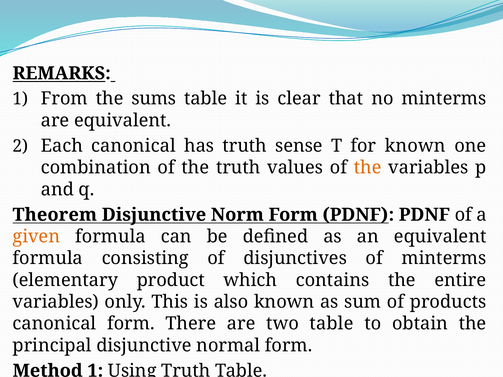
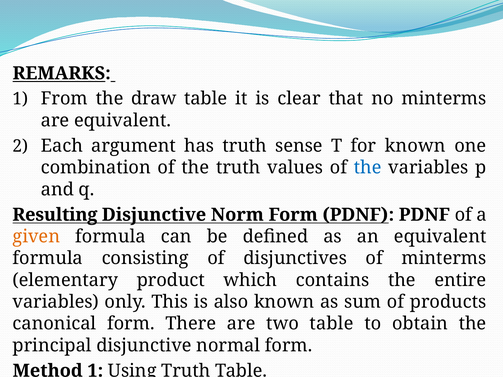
sums: sums -> draw (154, 99)
Each canonical: canonical -> argument (134, 146)
the colour: orange -> blue (368, 168)
Theorem: Theorem -> Resulting (55, 215)
